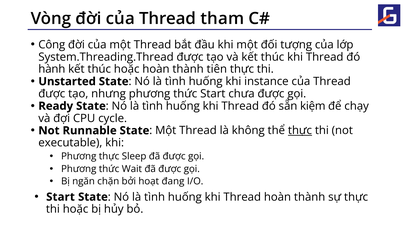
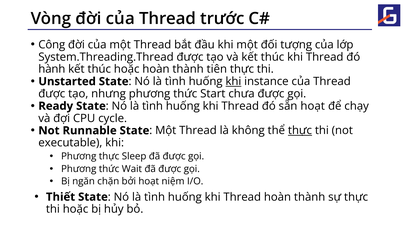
tham: tham -> trước (222, 19)
khi underline: none -> present (233, 82)
sẵn kiệm: kiệm -> hoạt (313, 106)
đang: đang -> niệm (173, 182)
Start: Start -> Thiết (61, 197)
